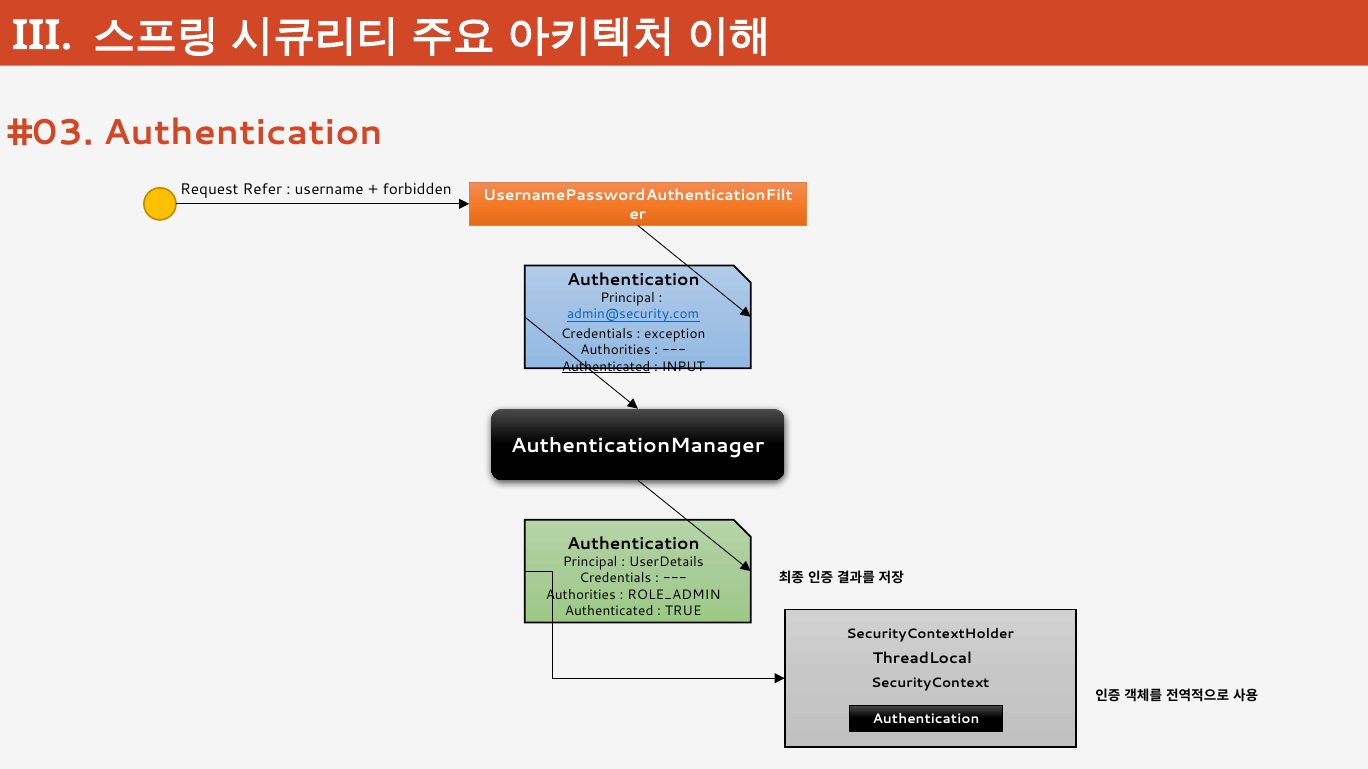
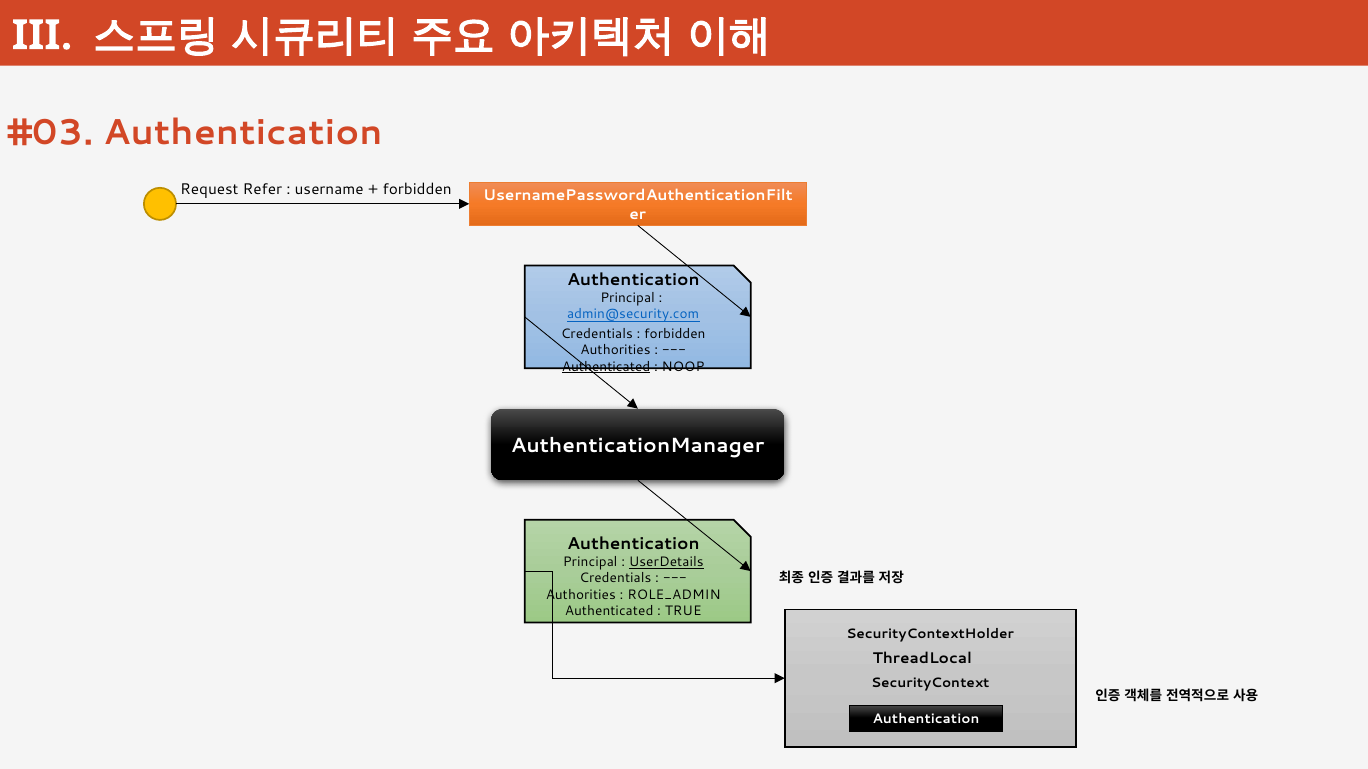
exception: exception -> forbidden (675, 334)
INPUT: INPUT -> NOOP (683, 367)
UserDetails underline: none -> present (666, 562)
